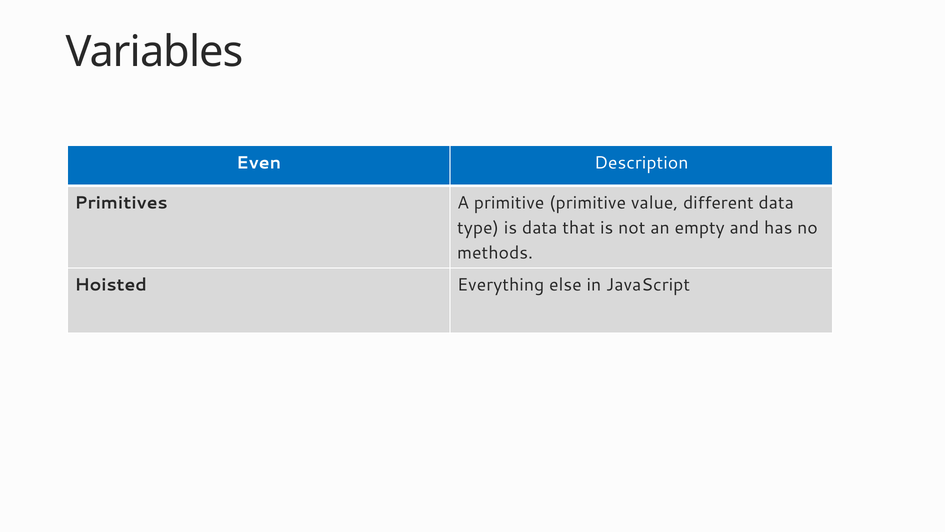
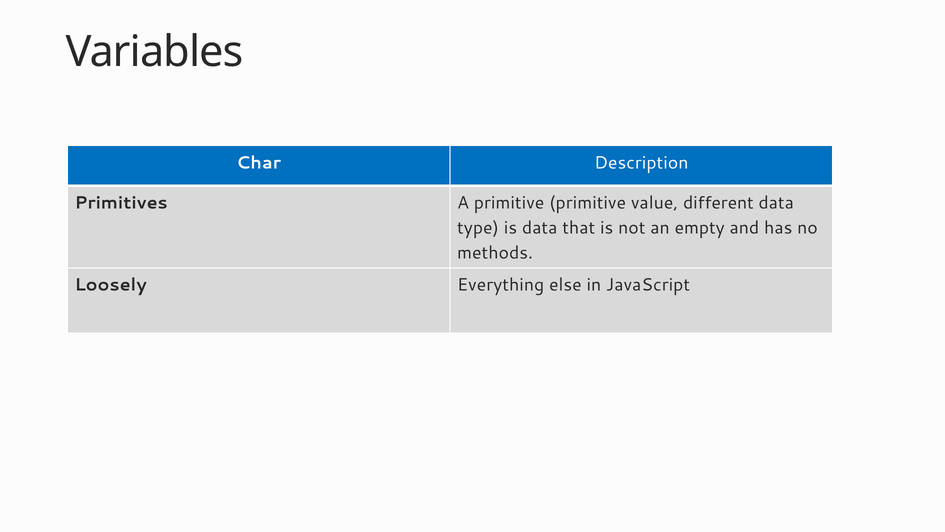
Even: Even -> Char (259, 163)
Hoisted: Hoisted -> Loosely (111, 285)
